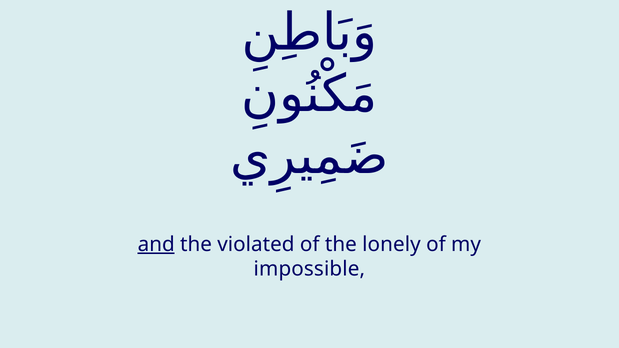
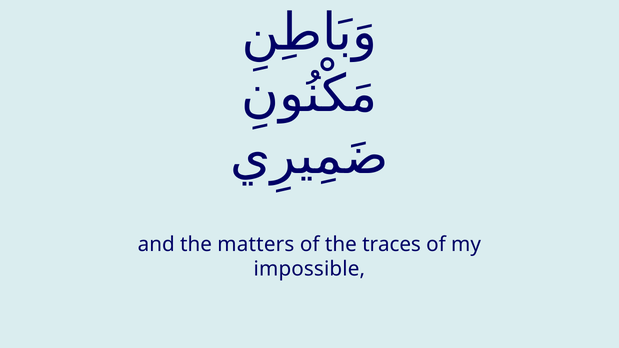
and underline: present -> none (156, 244)
violated: violated -> matters (256, 244)
lonely: lonely -> traces (392, 244)
